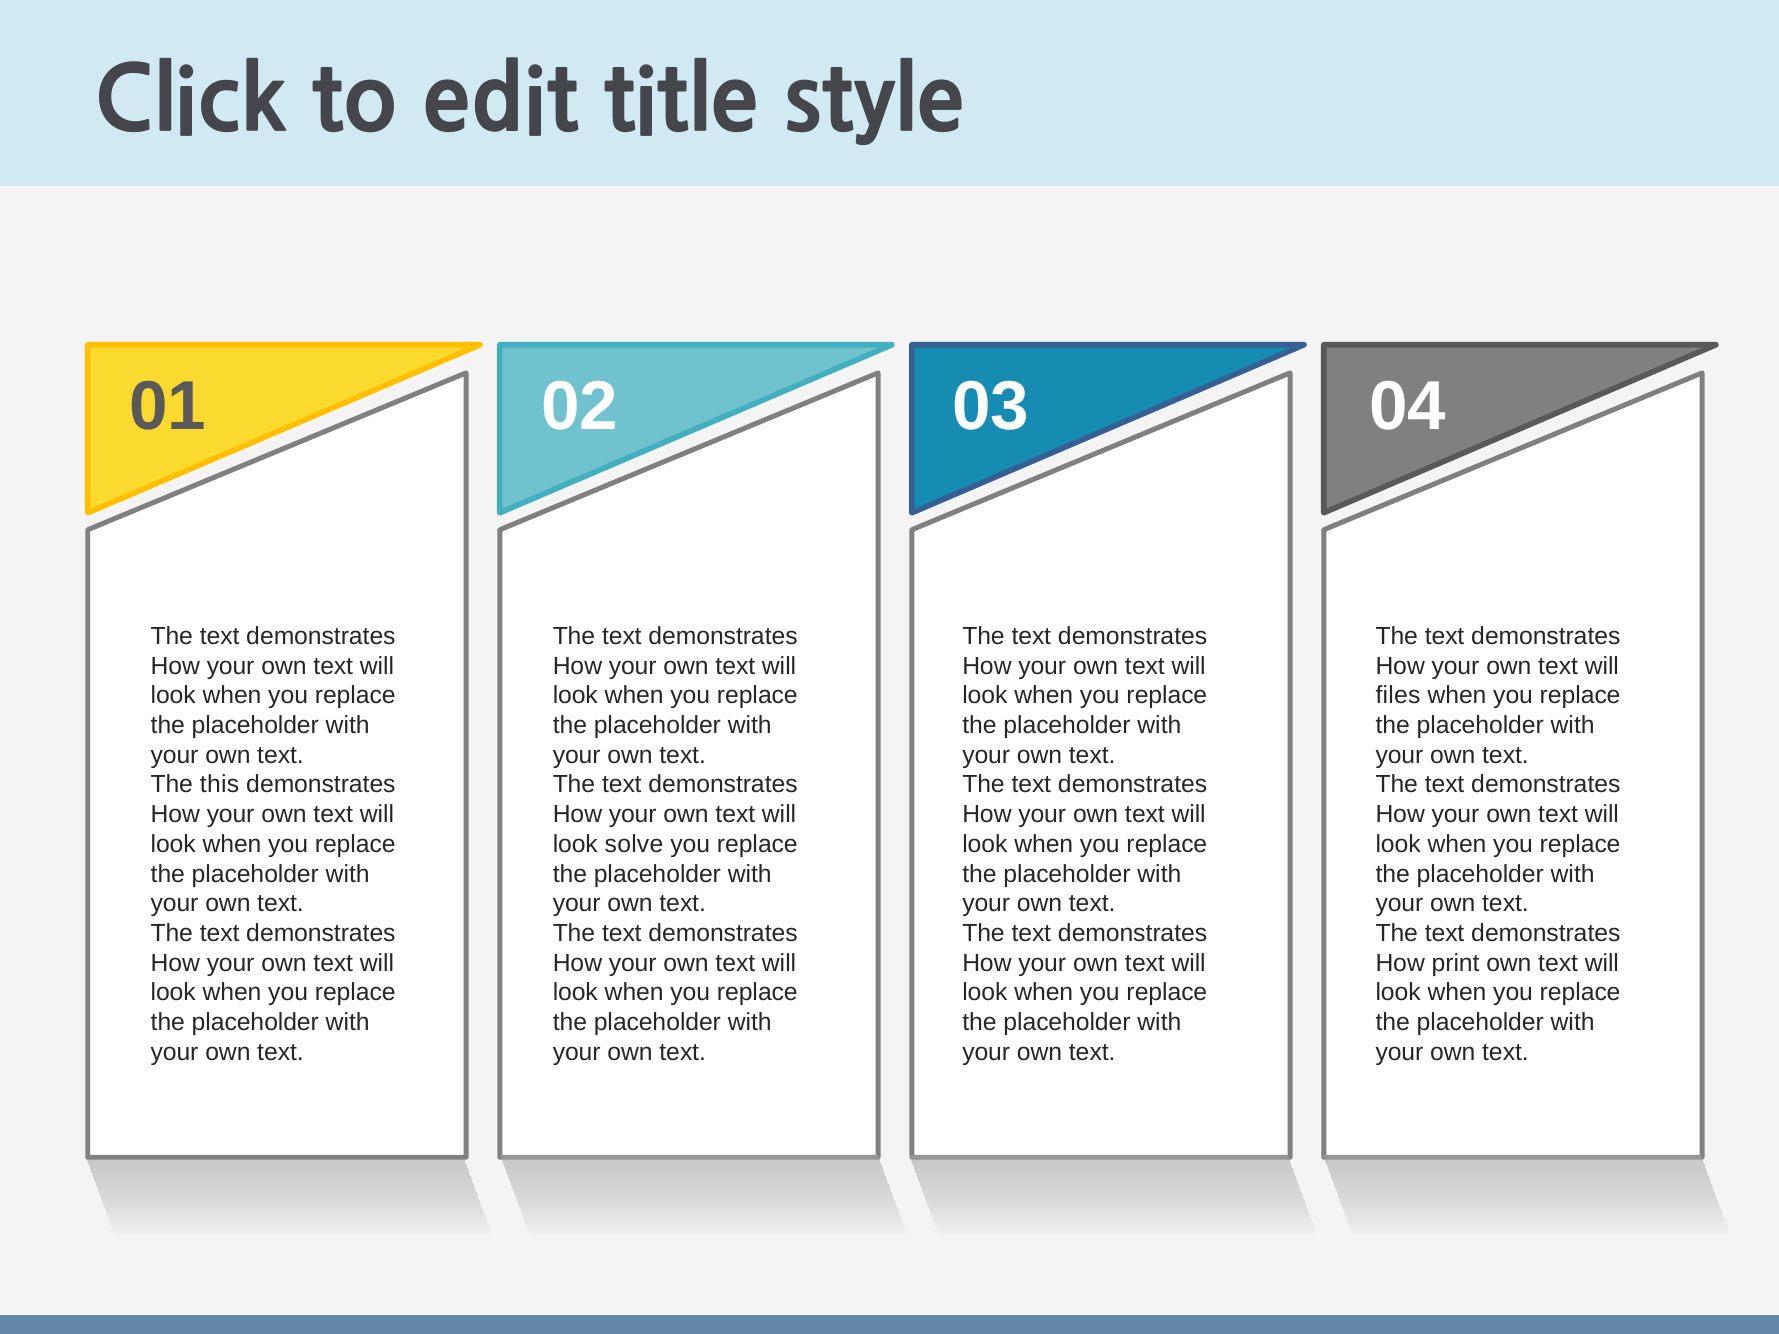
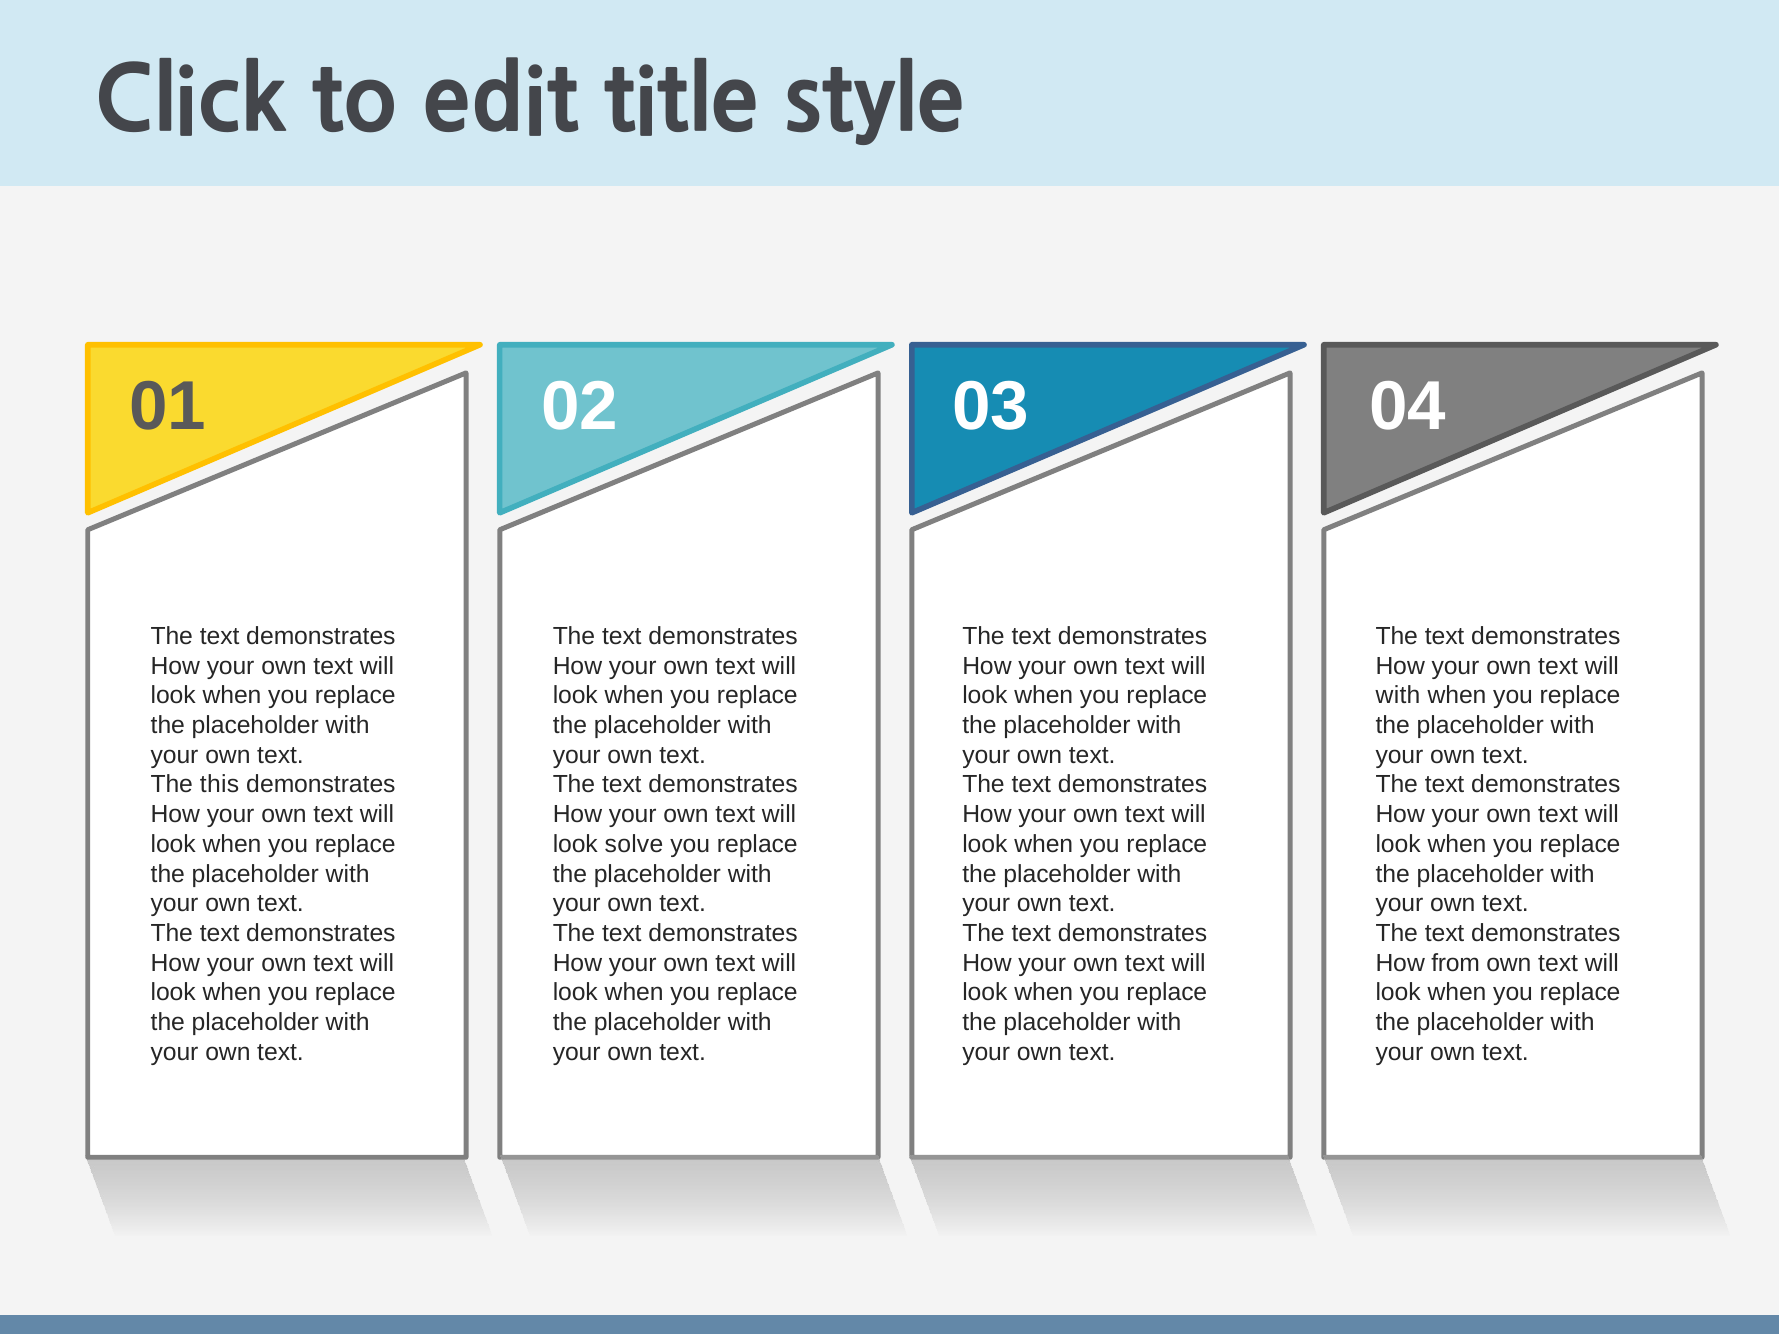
files: files -> with (1398, 696)
print: print -> from (1456, 963)
